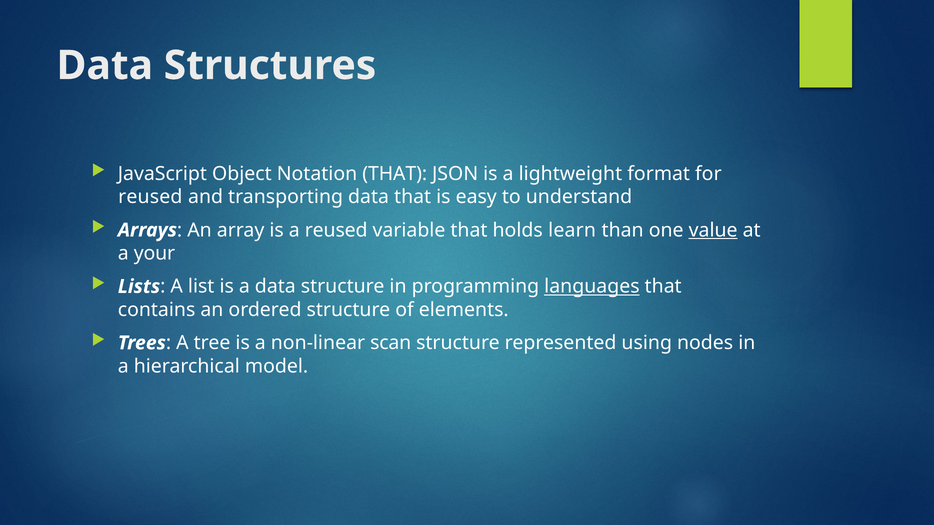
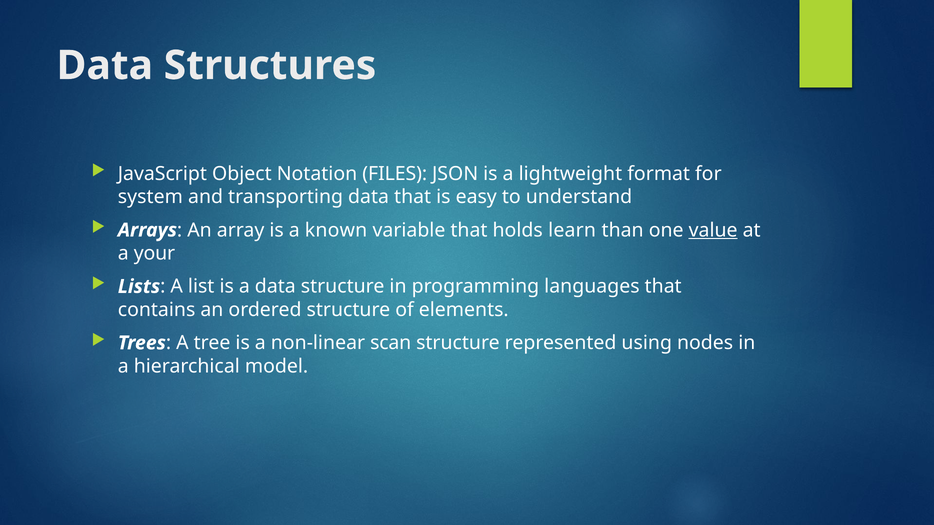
Notation THAT: THAT -> FILES (395, 174)
reused: reused -> system (150, 197)
a reused: reused -> known (336, 230)
languages underline: present -> none (592, 287)
